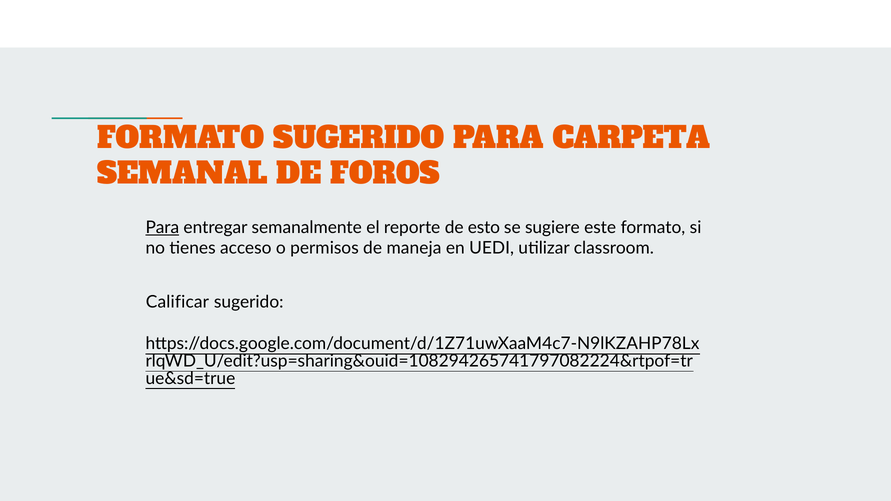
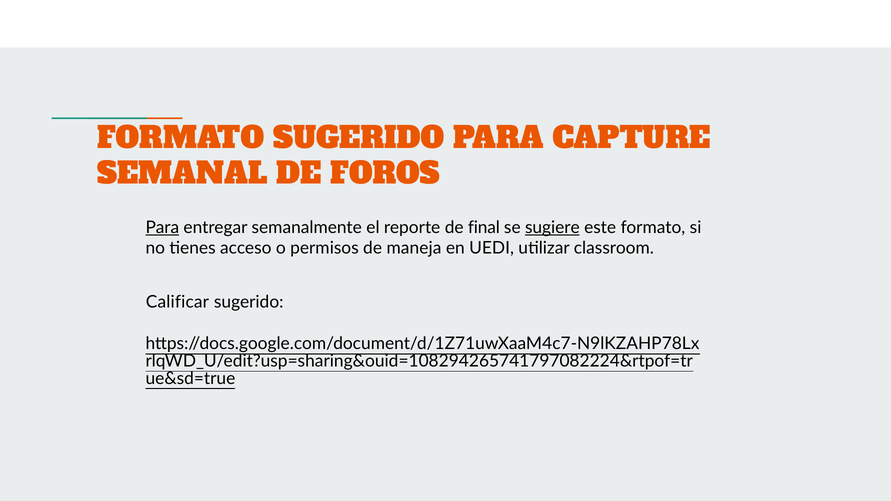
CARPETA: CARPETA -> CAPTURE (632, 138)
esto: esto -> final (484, 228)
sugiere underline: none -> present (552, 228)
